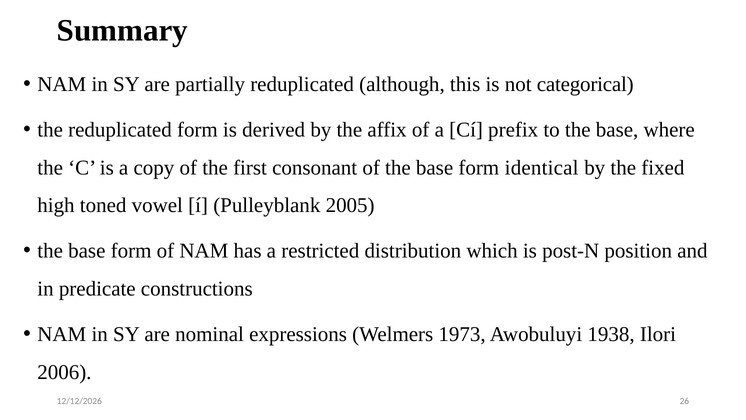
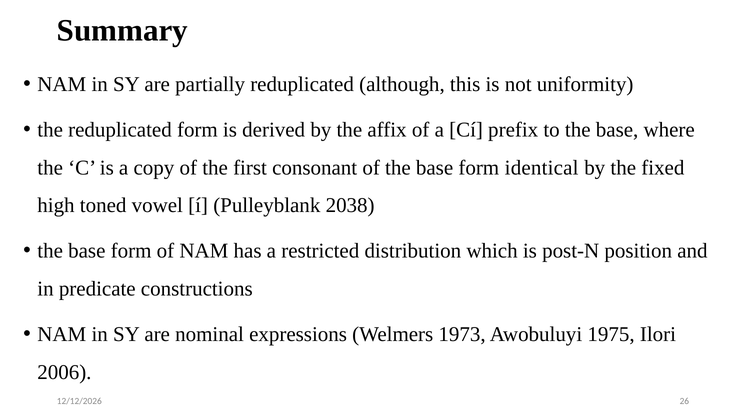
categorical: categorical -> uniformity (585, 84)
2005: 2005 -> 2038 (350, 205)
1938: 1938 -> 1975 (611, 334)
